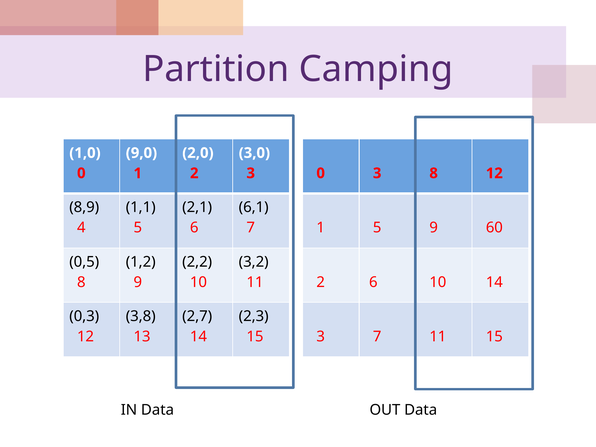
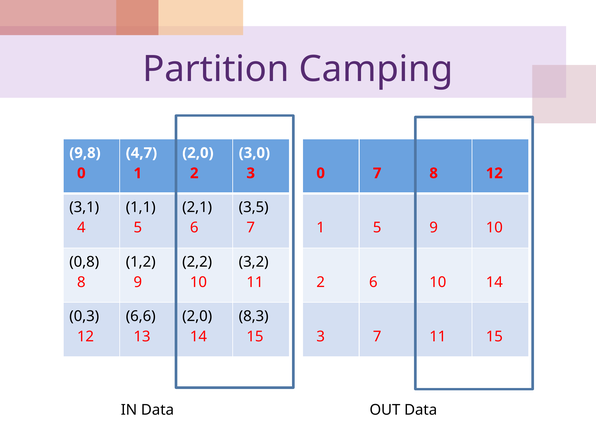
1,0: 1,0 -> 9,8 (85, 153)
9,0: 9,0 -> 4,7 (141, 153)
0 3: 3 -> 7 (377, 173)
8,9: 8,9 -> 3,1 (84, 207)
6,1: 6,1 -> 3,5 (254, 207)
9 60: 60 -> 10 (494, 228)
0,5: 0,5 -> 0,8 (84, 262)
3,8: 3,8 -> 6,6 (141, 316)
2,7: 2,7 -> 2,0 (197, 316)
2,3: 2,3 -> 8,3 (254, 316)
